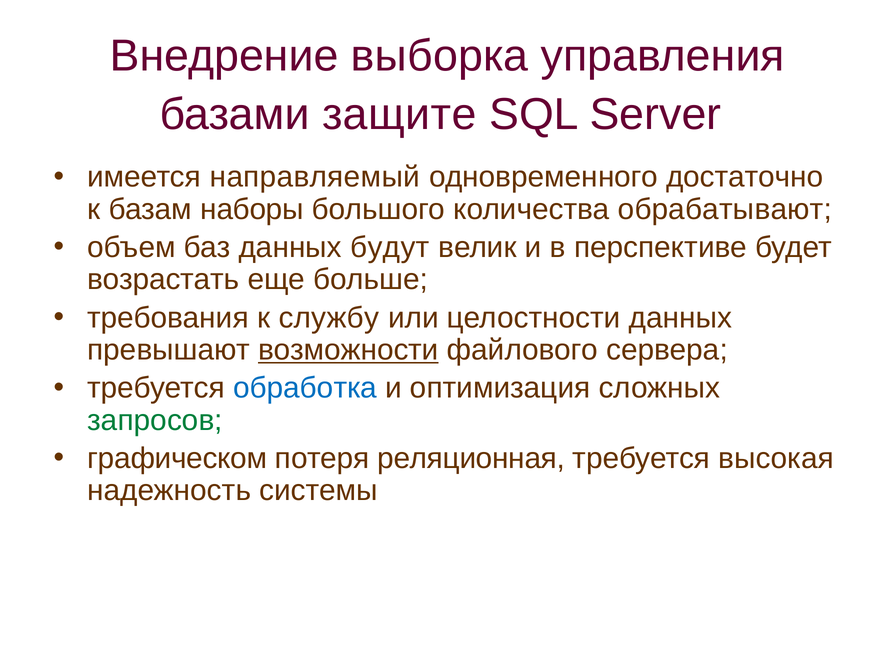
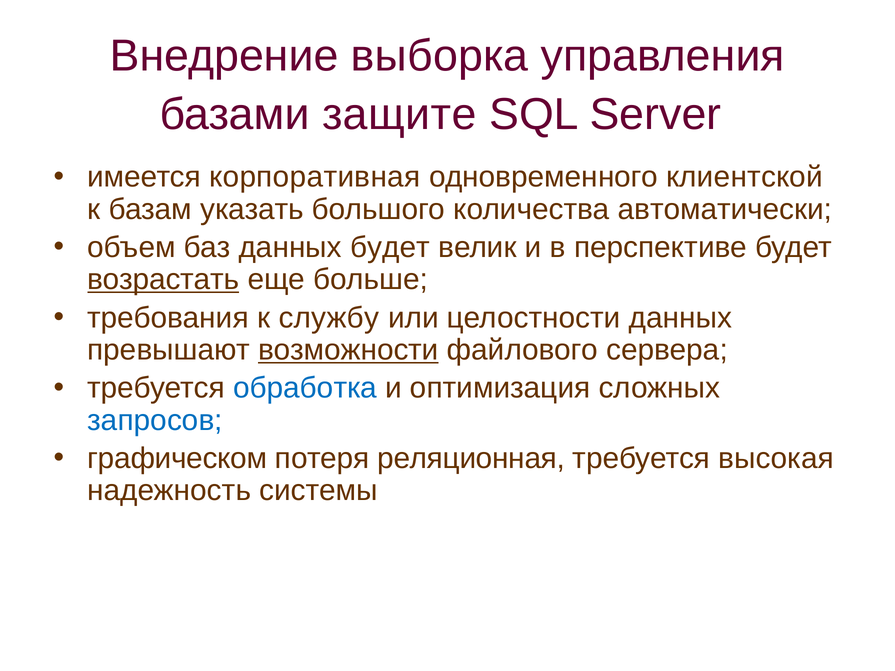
направляемый: направляемый -> корпоративная (315, 177)
достаточно: достаточно -> клиентской (745, 177)
наборы: наборы -> указать (252, 209)
обрабатывают: обрабатывают -> автоматически (725, 209)
данных будут: будут -> будет (390, 247)
возрастать underline: none -> present (163, 280)
запросов colour: green -> blue (155, 420)
